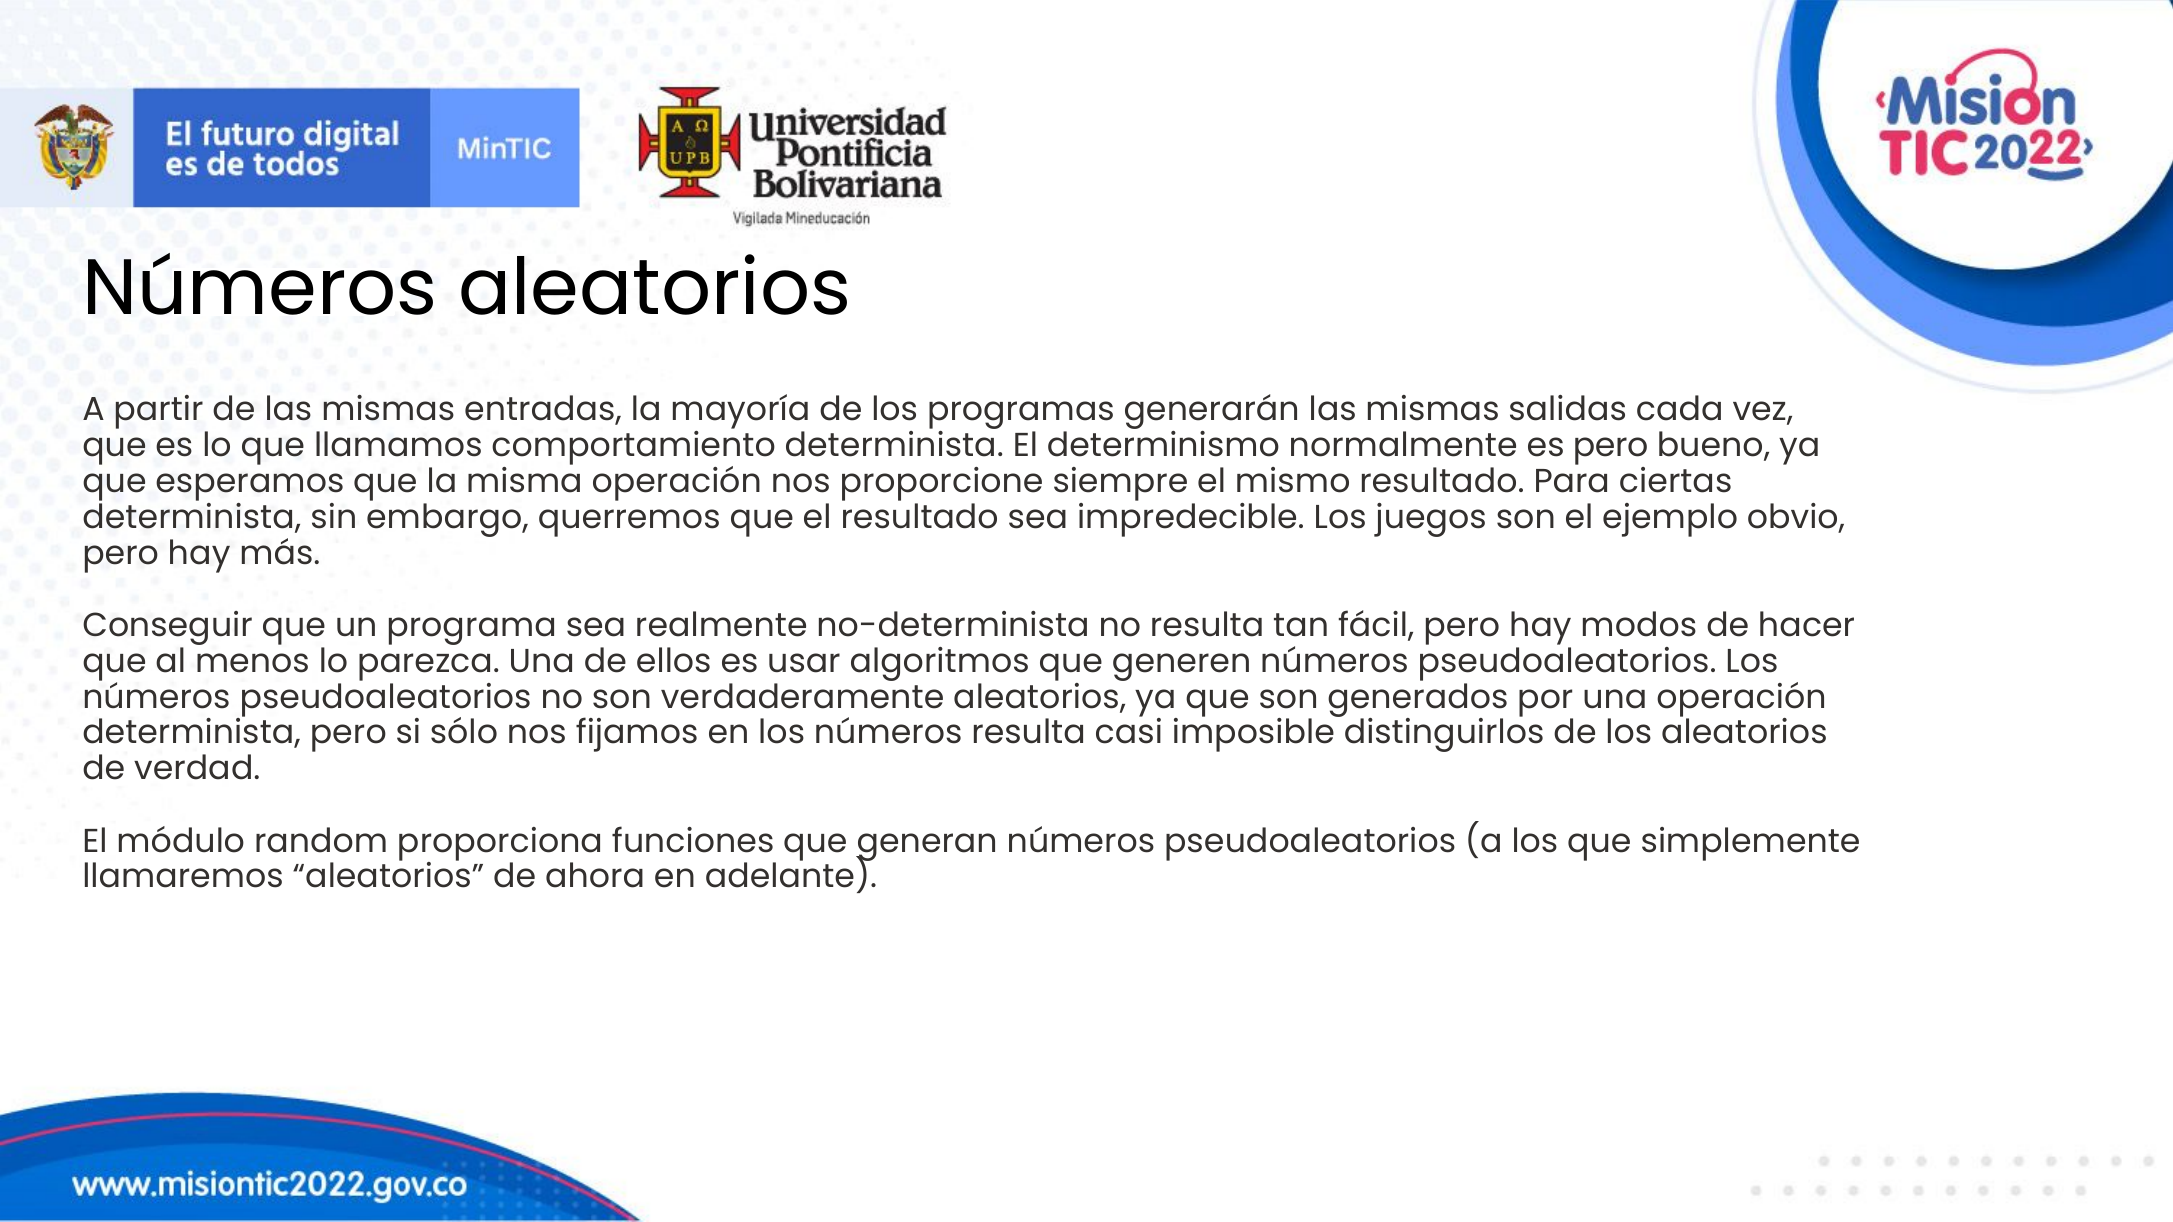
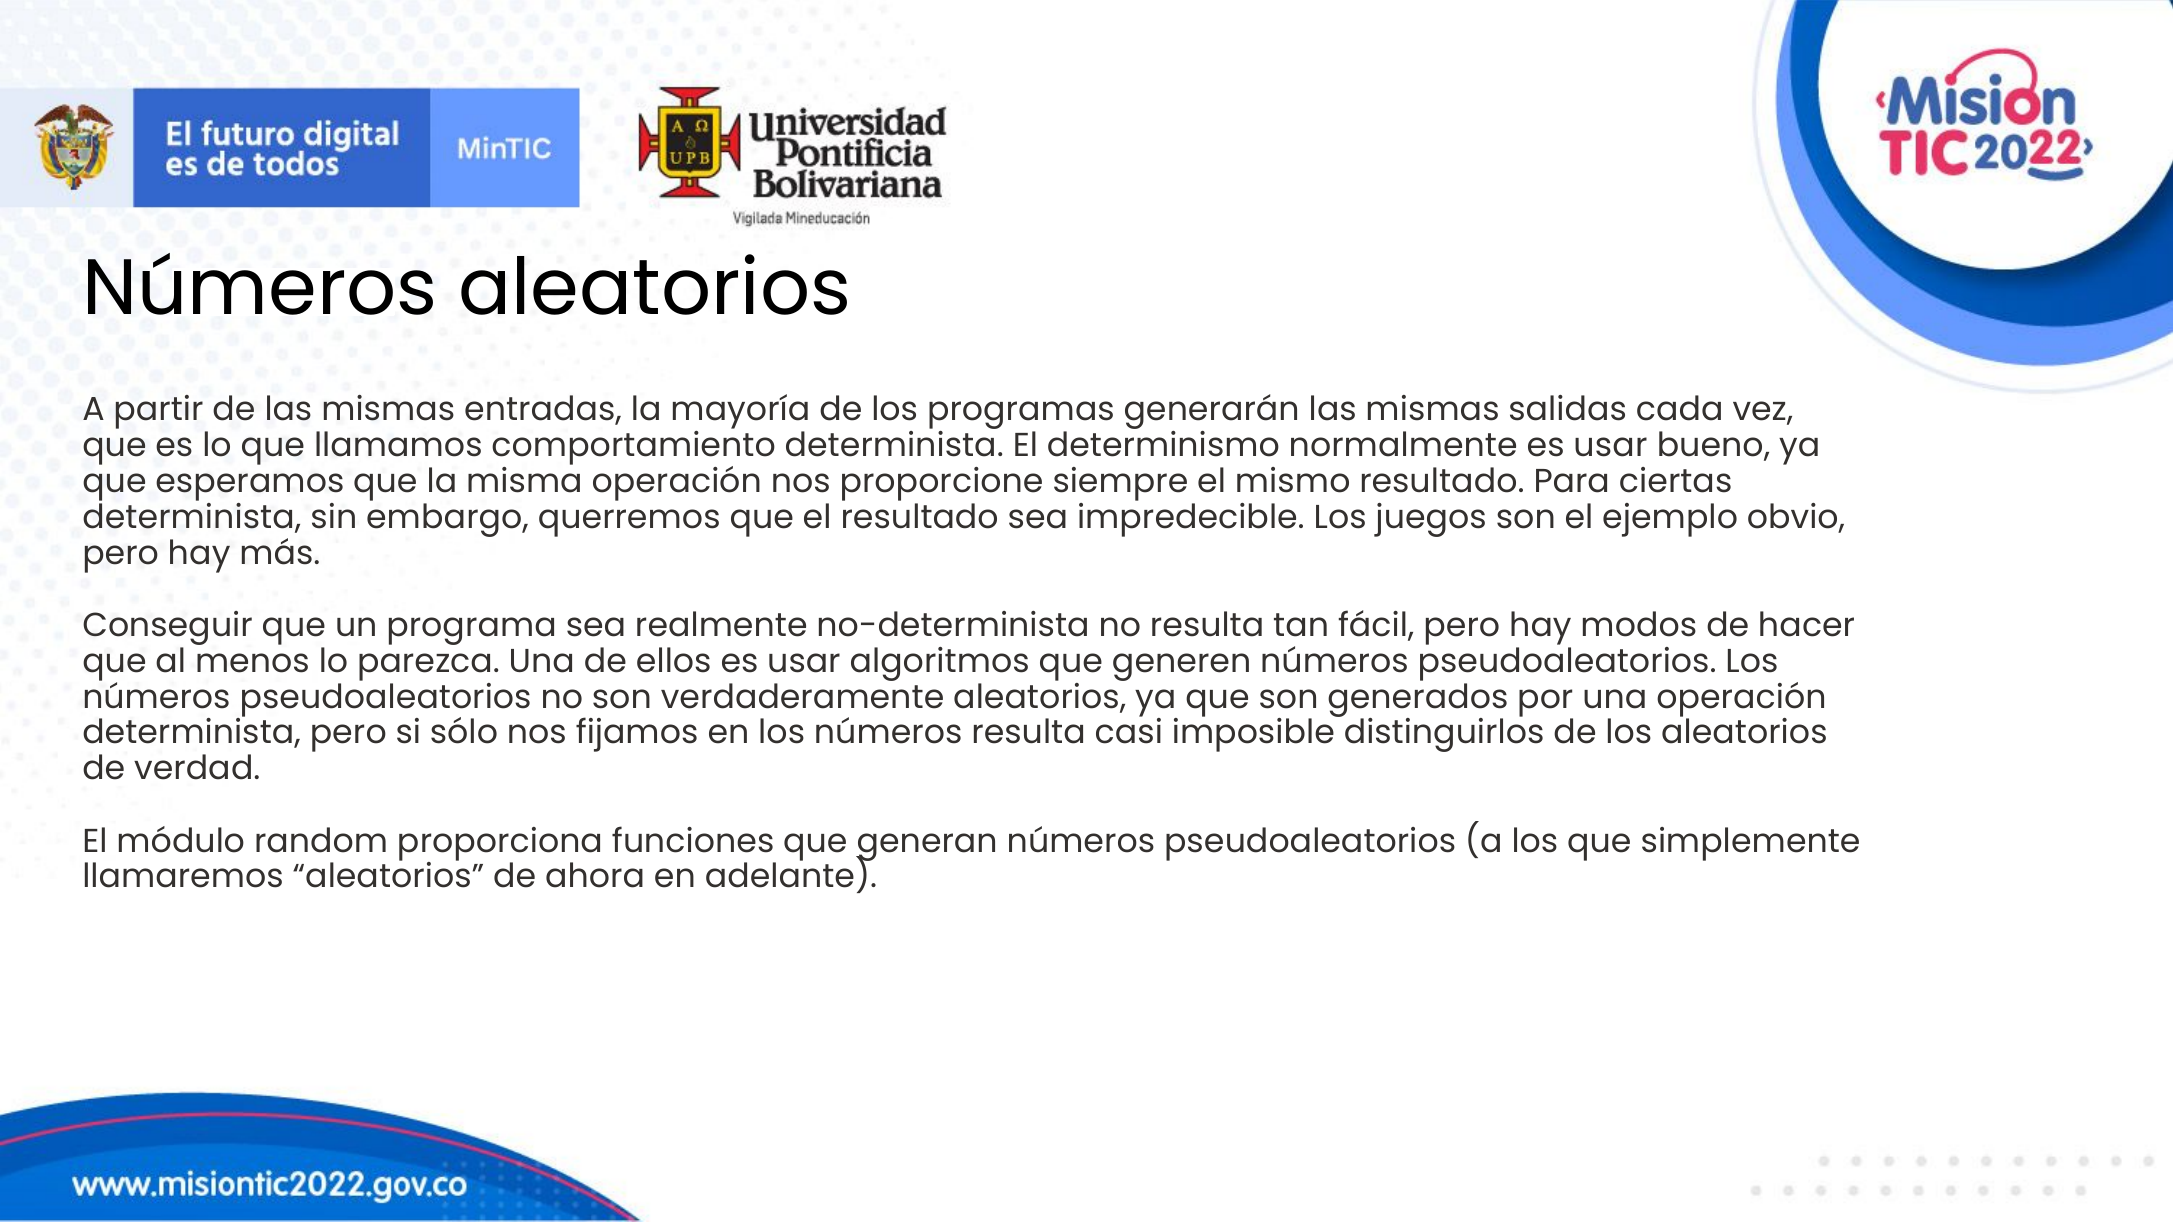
normalmente es pero: pero -> usar (1610, 446)
